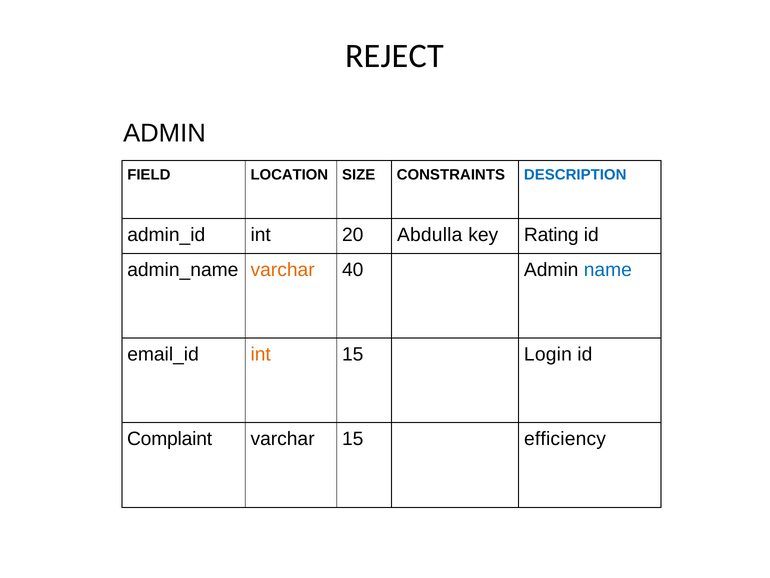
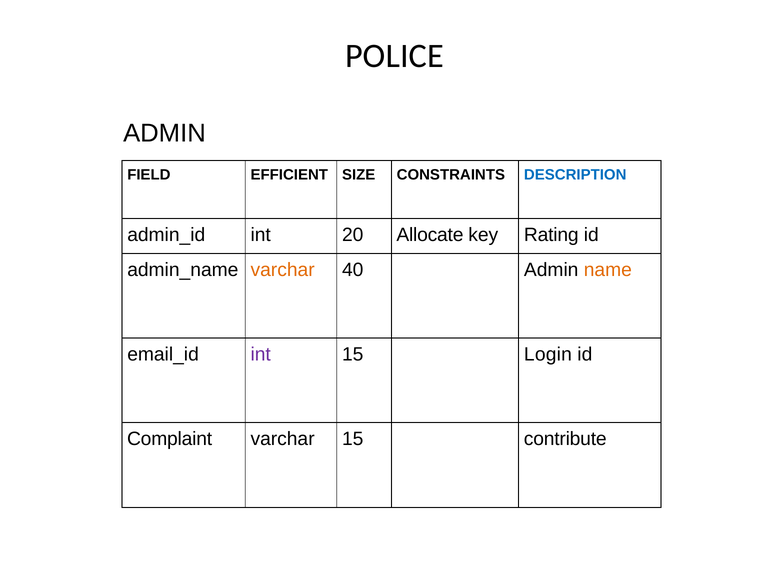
REJECT: REJECT -> POLICE (394, 56)
LOCATION: LOCATION -> EFFICIENT (289, 174)
Abdulla: Abdulla -> Allocate (430, 235)
name colour: blue -> orange (608, 270)
int colour: orange -> purple (261, 354)
efficiency: efficiency -> contribute (565, 439)
